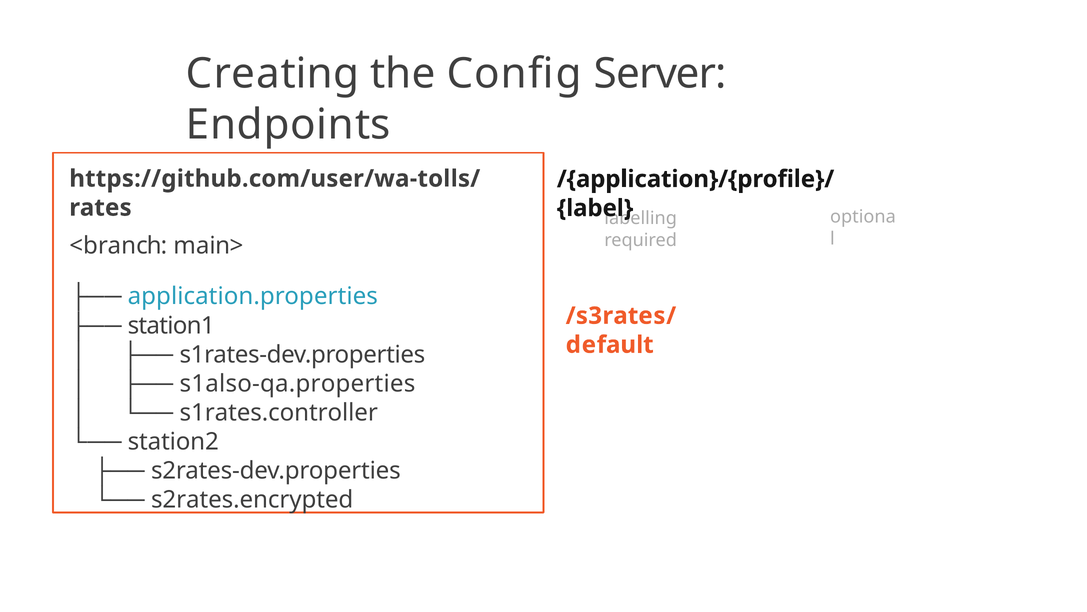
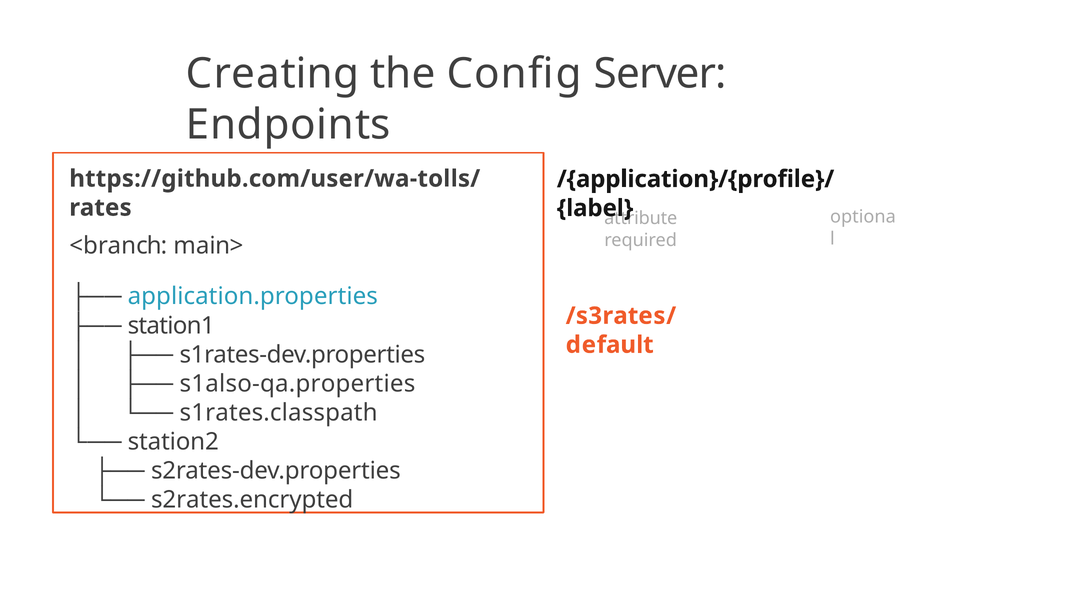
labelling: labelling -> attribute (641, 218)
s1rates.controller: s1rates.controller -> s1rates.classpath (279, 412)
